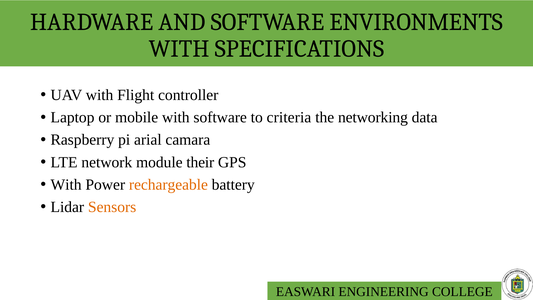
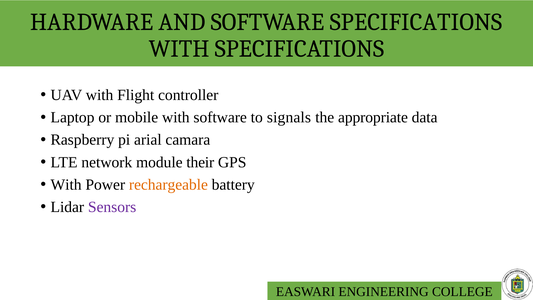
SOFTWARE ENVIRONMENTS: ENVIRONMENTS -> SPECIFICATIONS (416, 22)
criteria: criteria -> signals (289, 117)
networking: networking -> appropriate (373, 117)
Sensors colour: orange -> purple (112, 207)
